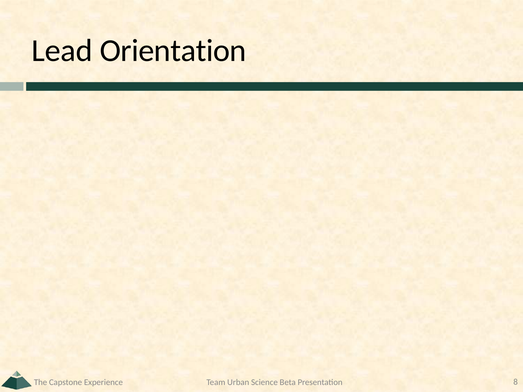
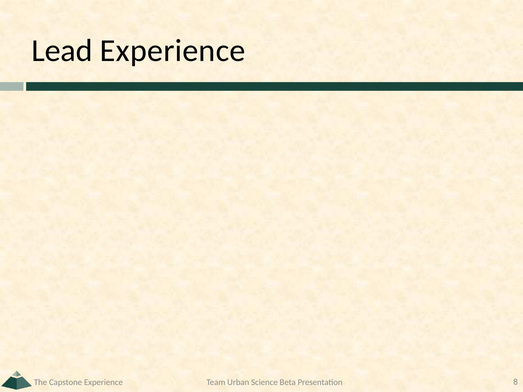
Lead Orientation: Orientation -> Experience (173, 51)
